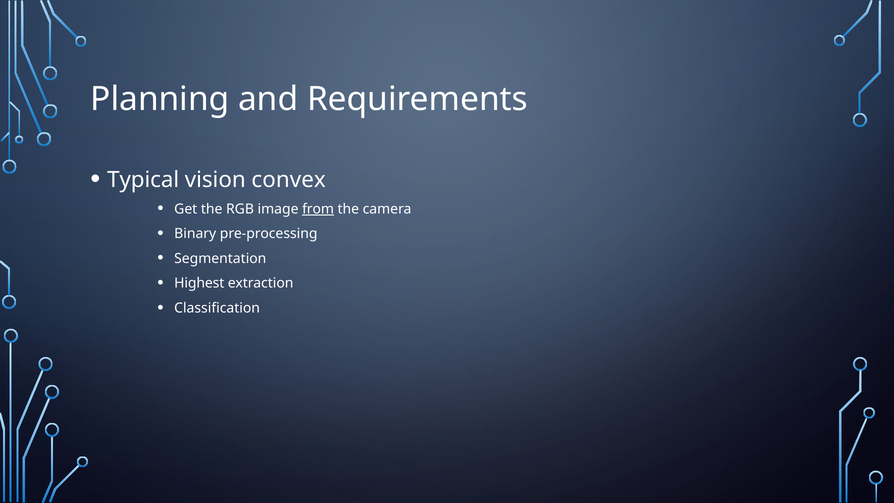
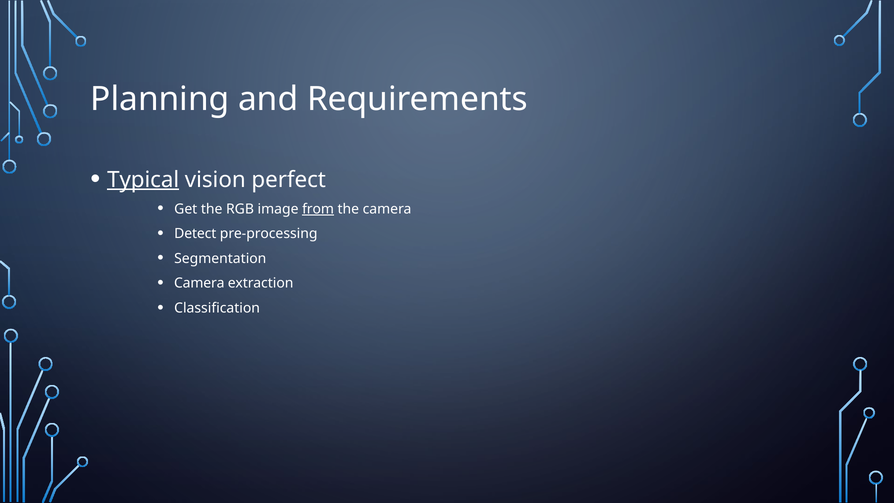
Typical underline: none -> present (143, 180)
convex: convex -> perfect (289, 180)
Binary: Binary -> Detect (195, 234)
Highest: Highest -> Camera (199, 283)
